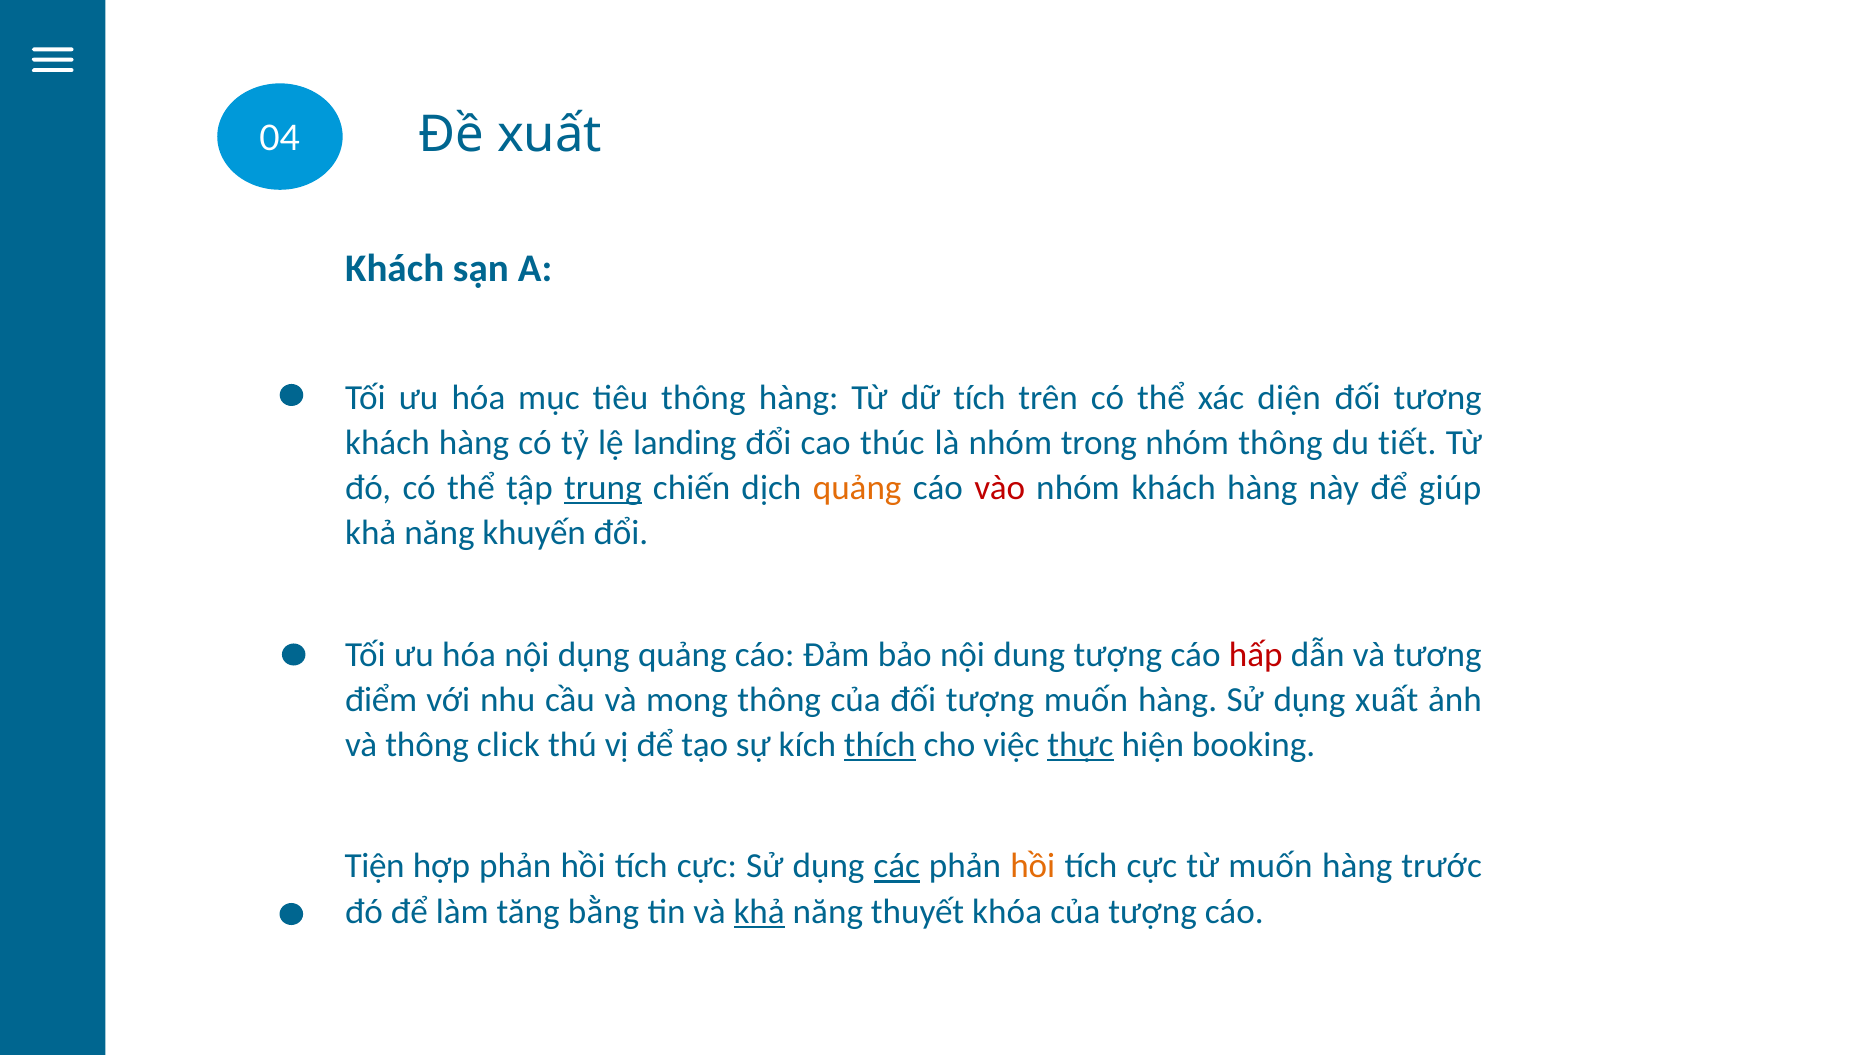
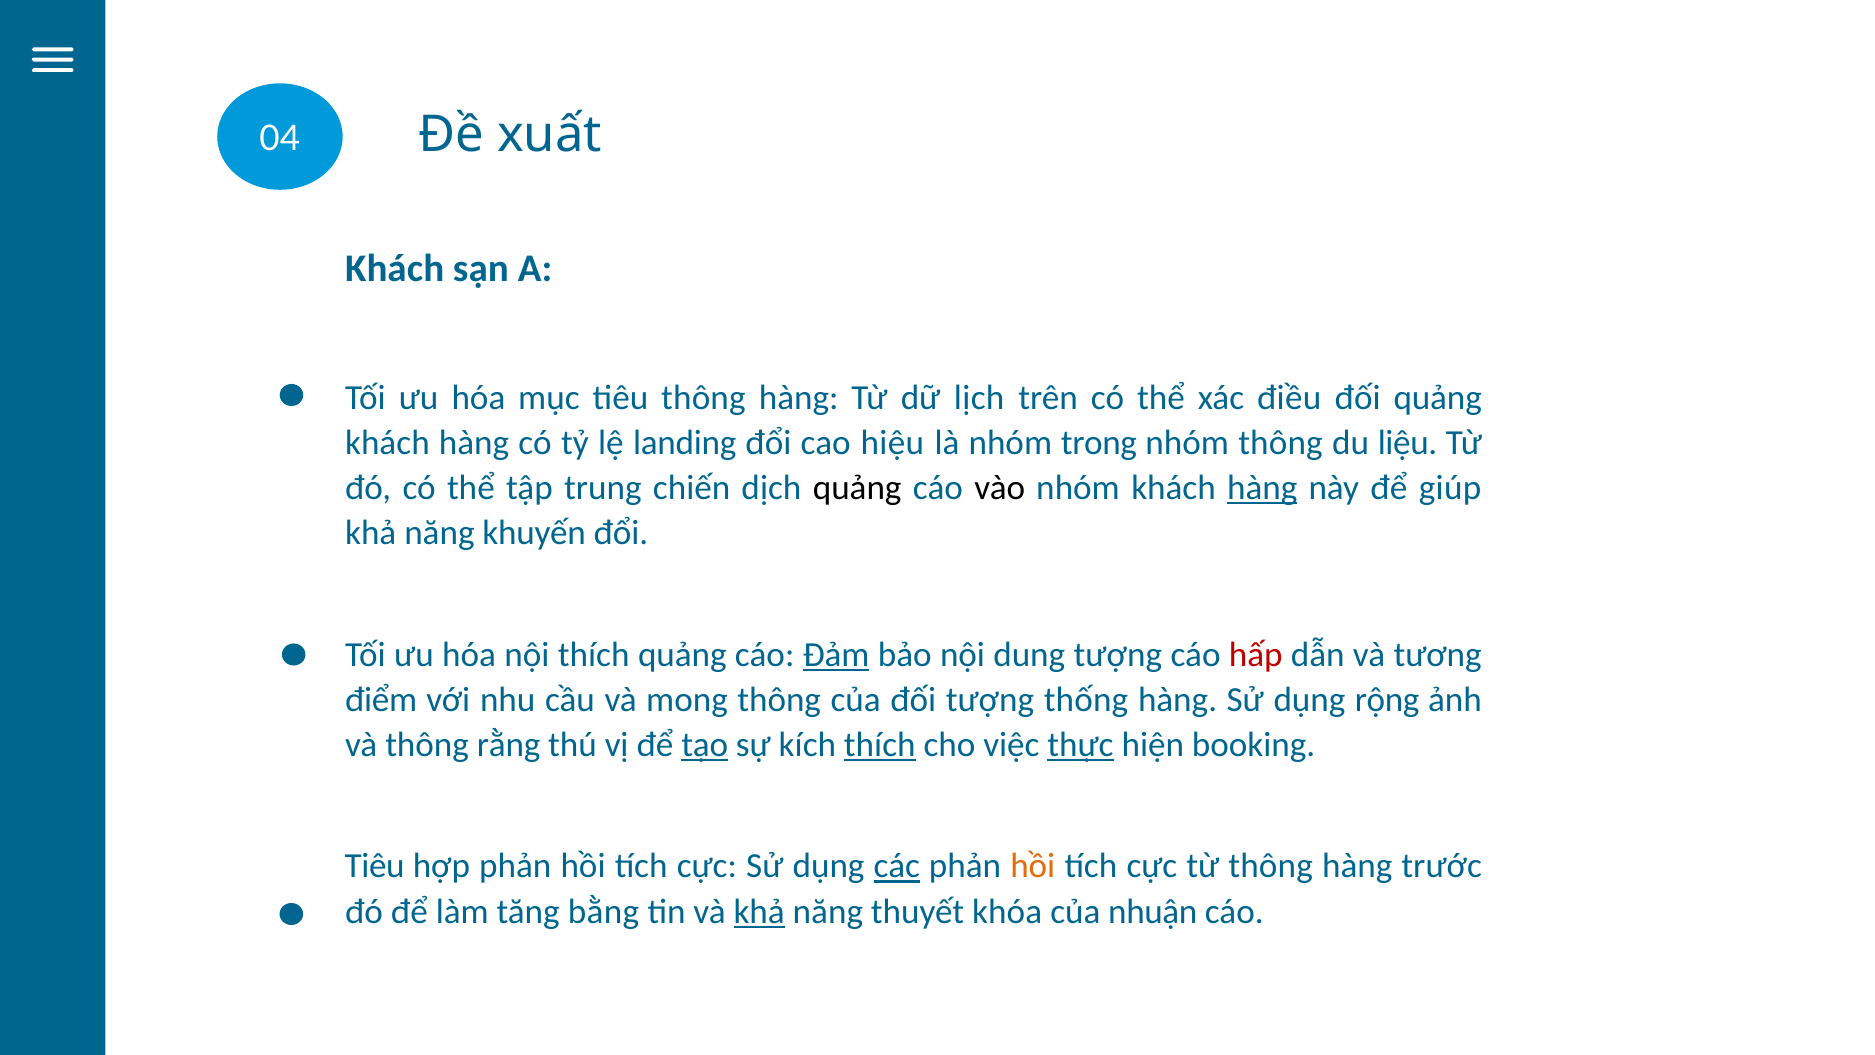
dữ tích: tích -> lịch (979, 398)
diện: diện -> điều (1289, 398)
đối tương: tương -> quảng (1438, 398)
thúc: thúc -> hiệu (892, 443)
tiết: tiết -> liệu (1408, 443)
trung underline: present -> none (603, 488)
quảng colour: orange -> black (857, 488)
vào colour: red -> black (1000, 488)
hàng underline: none -> present (1262, 488)
nội dụng: dụng -> thích (594, 654)
Đảm underline: none -> present (836, 654)
tượng muốn: muốn -> thống (1086, 699)
dụng xuất: xuất -> rộng (1387, 699)
click: click -> rằng (509, 745)
tạo underline: none -> present (705, 745)
Tiện: Tiện -> Tiêu (375, 866)
từ muốn: muốn -> thông (1271, 866)
của tượng: tượng -> nhuận (1153, 911)
